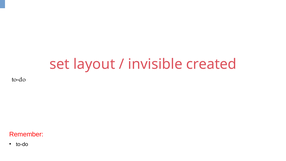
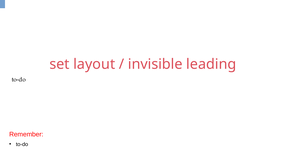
created: created -> leading (211, 64)
